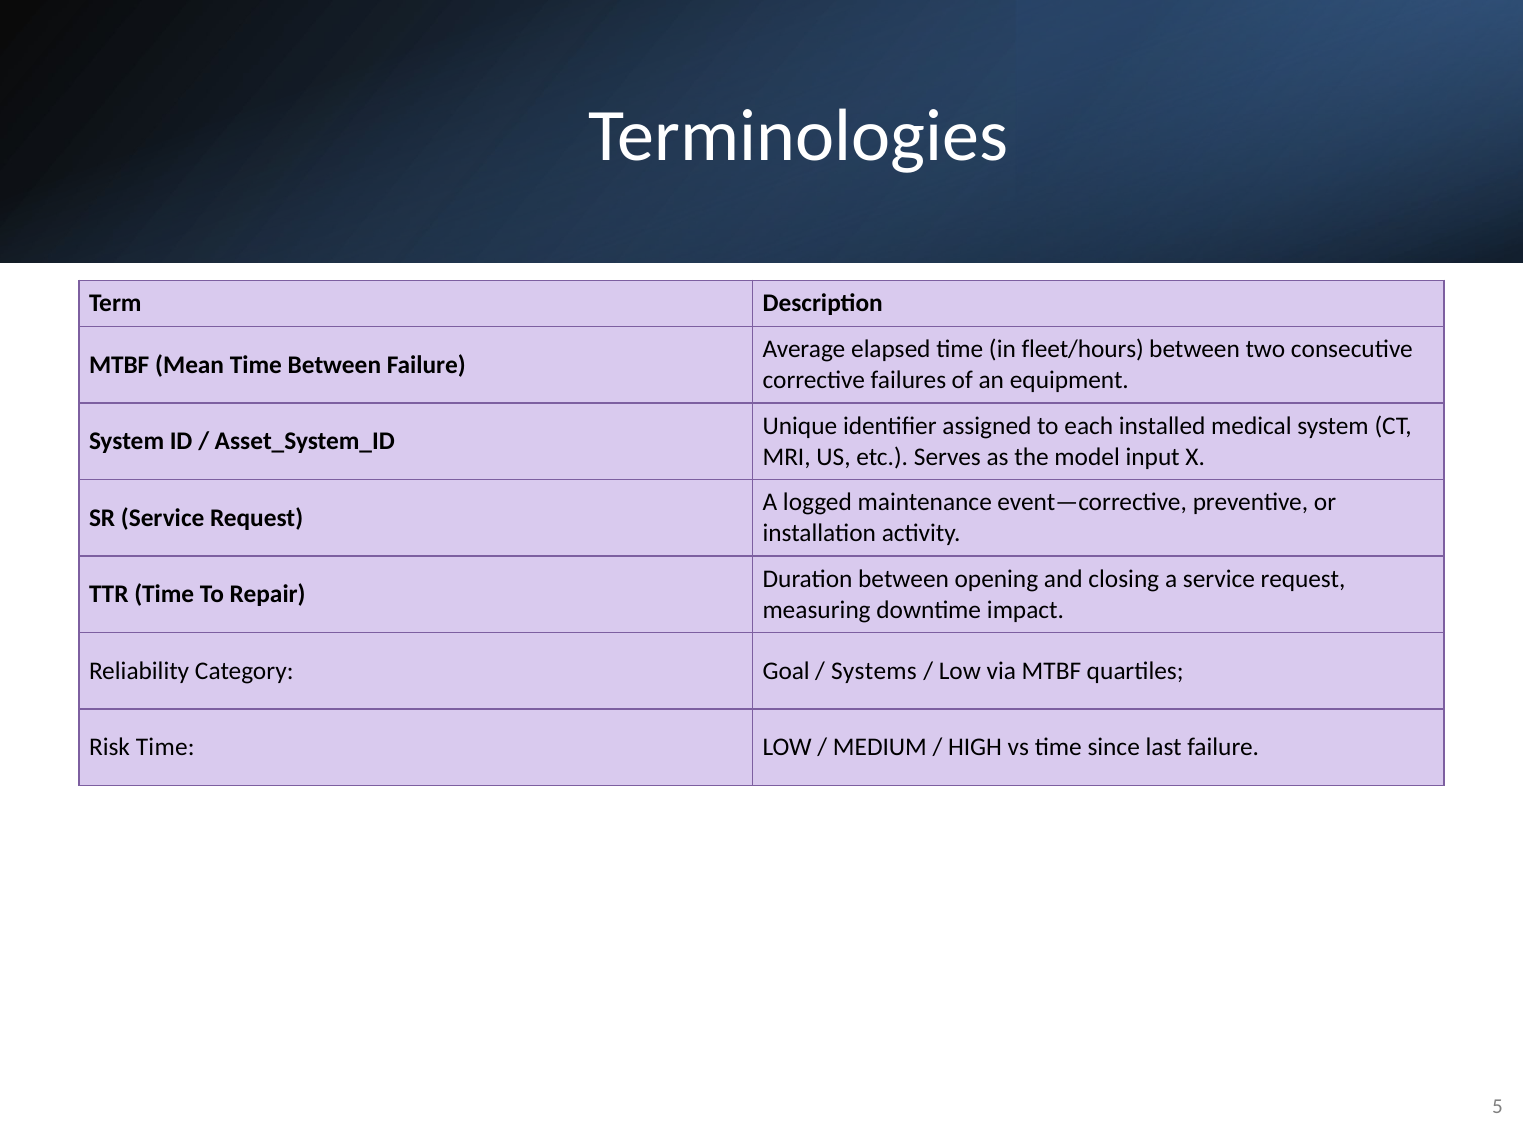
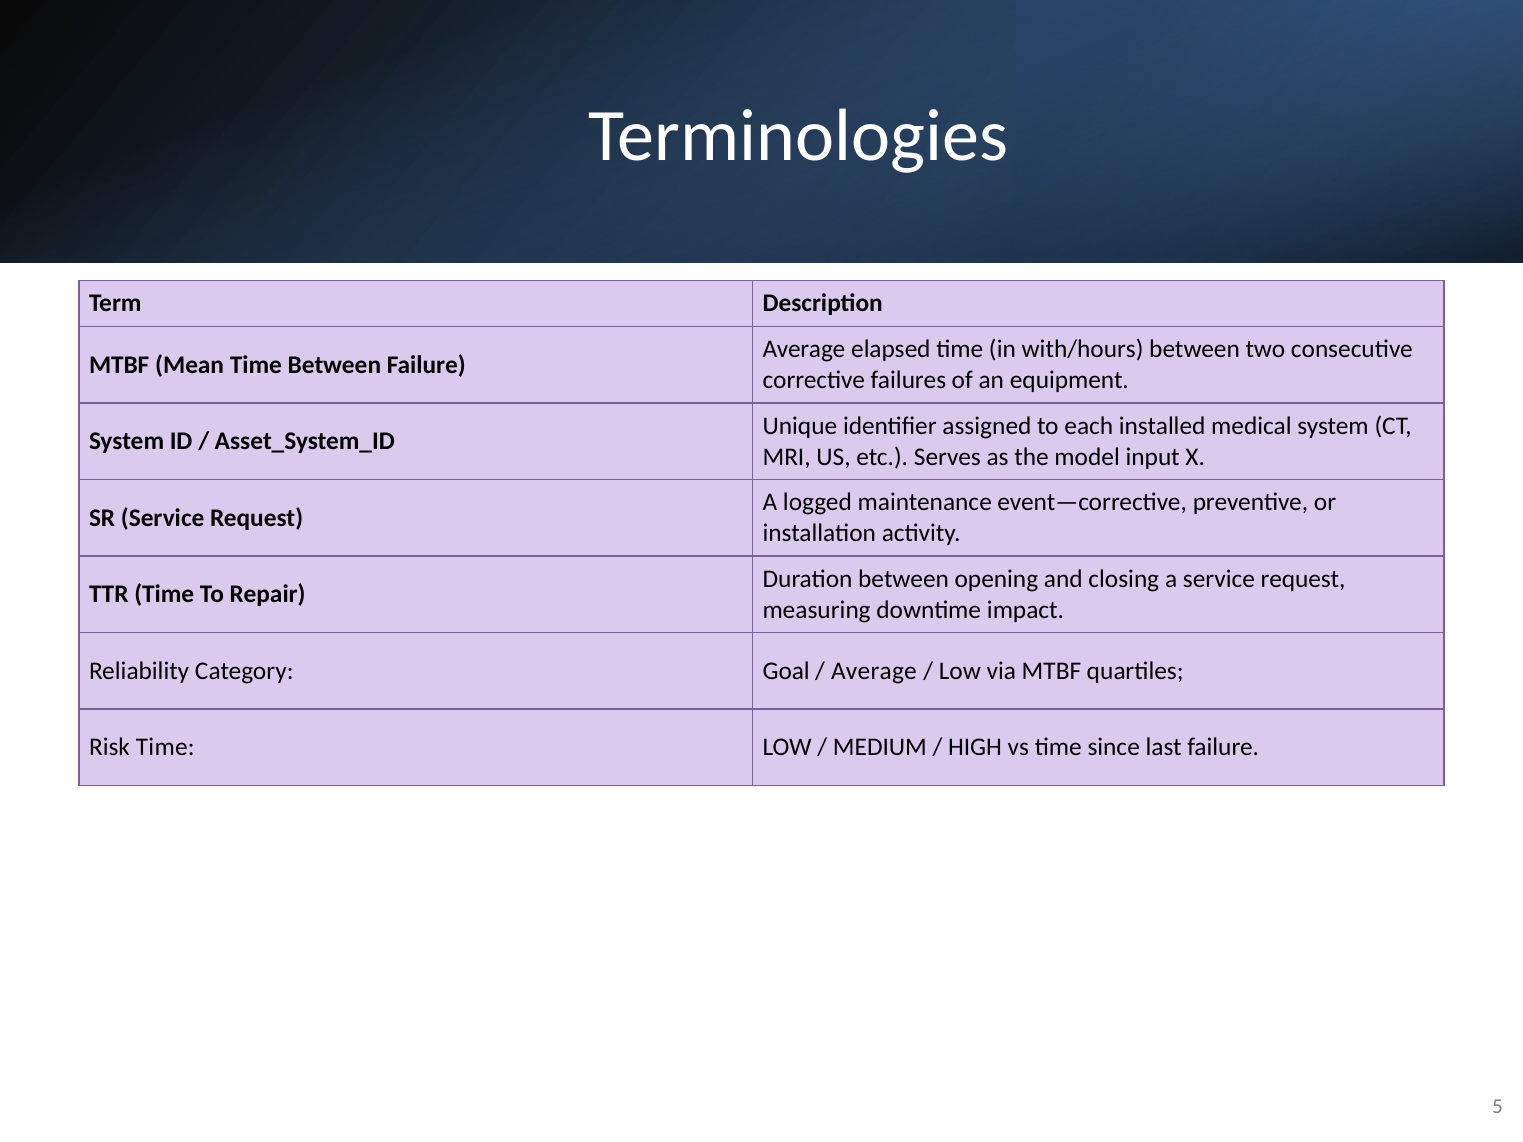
fleet/hours: fleet/hours -> with/hours (1083, 349)
Systems: Systems -> Average (874, 671)
